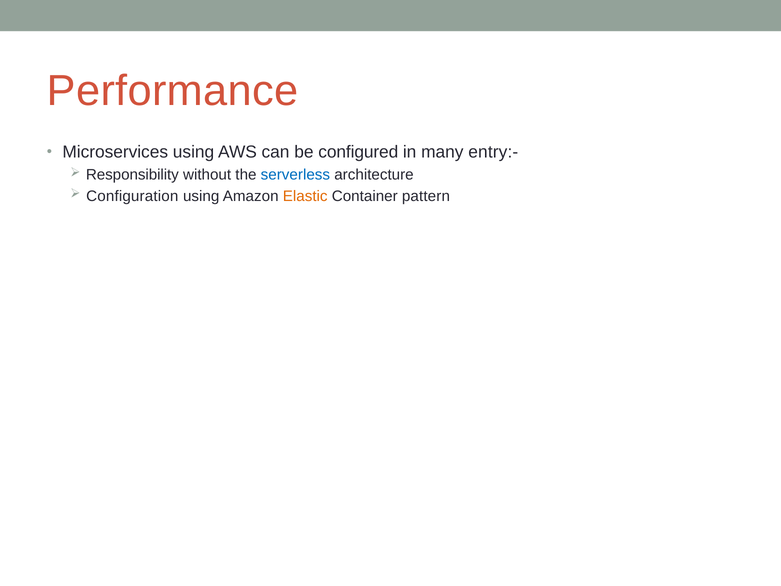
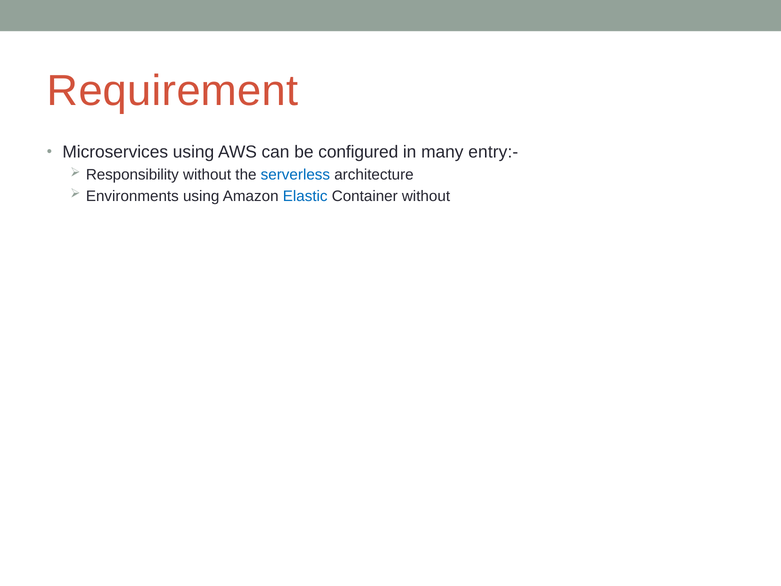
Performance: Performance -> Requirement (173, 91)
Configuration: Configuration -> Environments (132, 196)
Elastic colour: orange -> blue (305, 196)
Container pattern: pattern -> without (426, 196)
